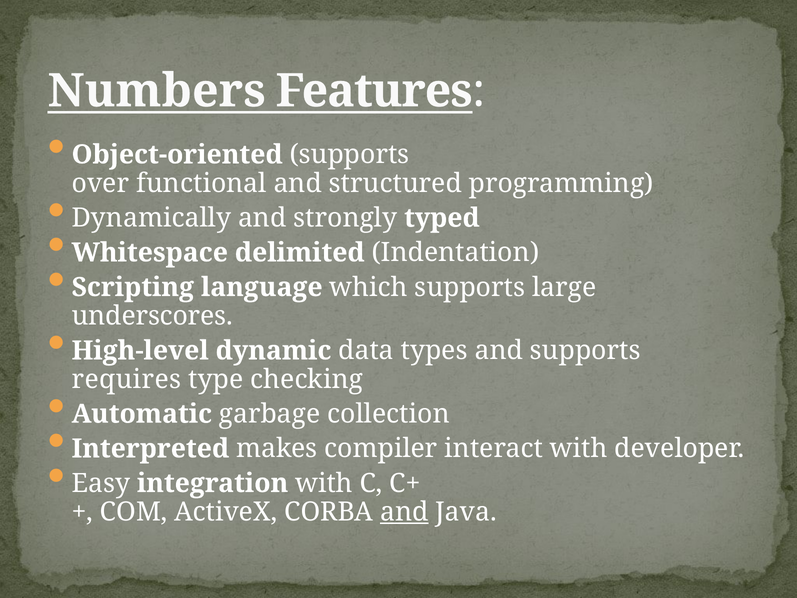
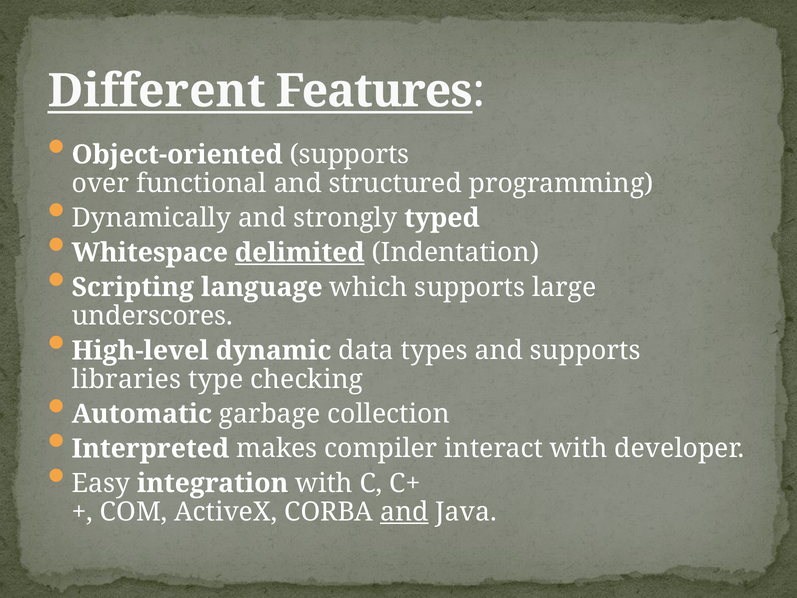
Numbers: Numbers -> Different (157, 91)
delimited underline: none -> present (300, 253)
requires: requires -> libraries (126, 379)
